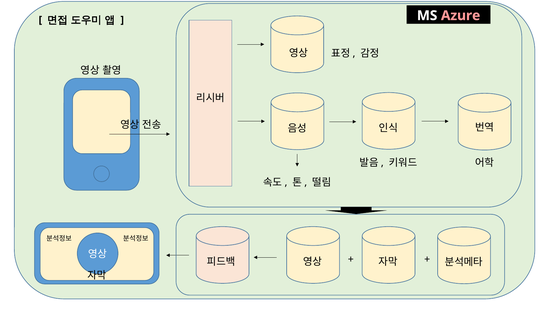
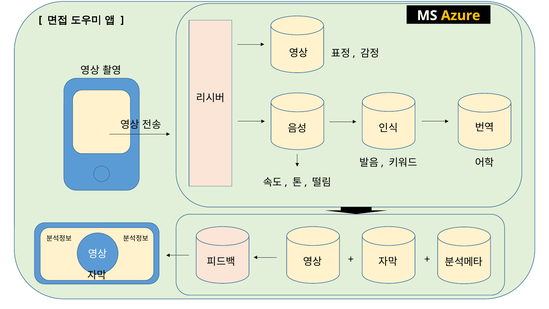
Azure colour: pink -> yellow (461, 16)
